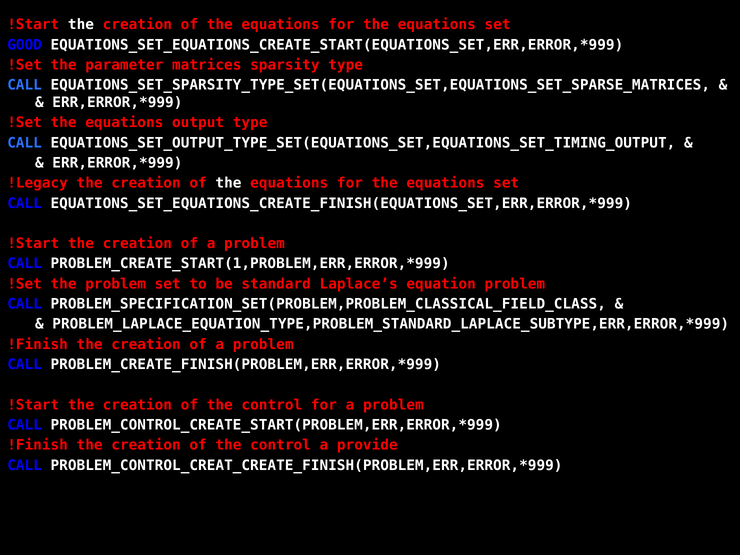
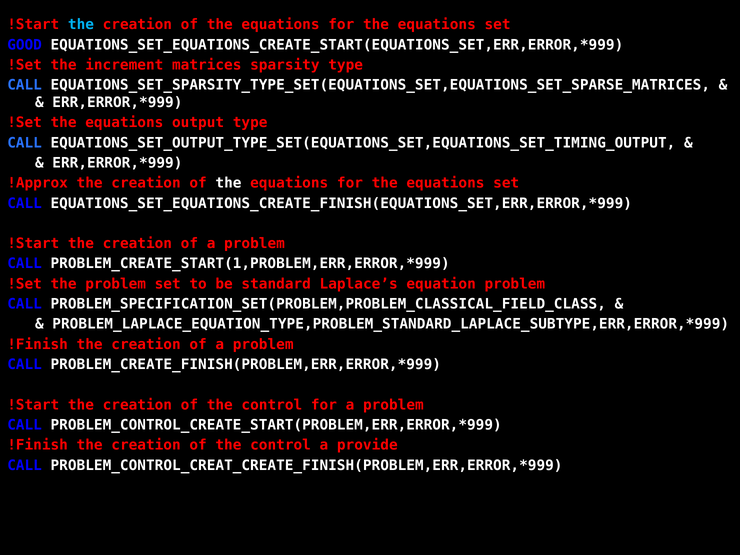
the colour: white -> light blue (81, 25)
parameter: parameter -> increment (124, 65)
!Legacy: !Legacy -> !Approx (38, 183)
